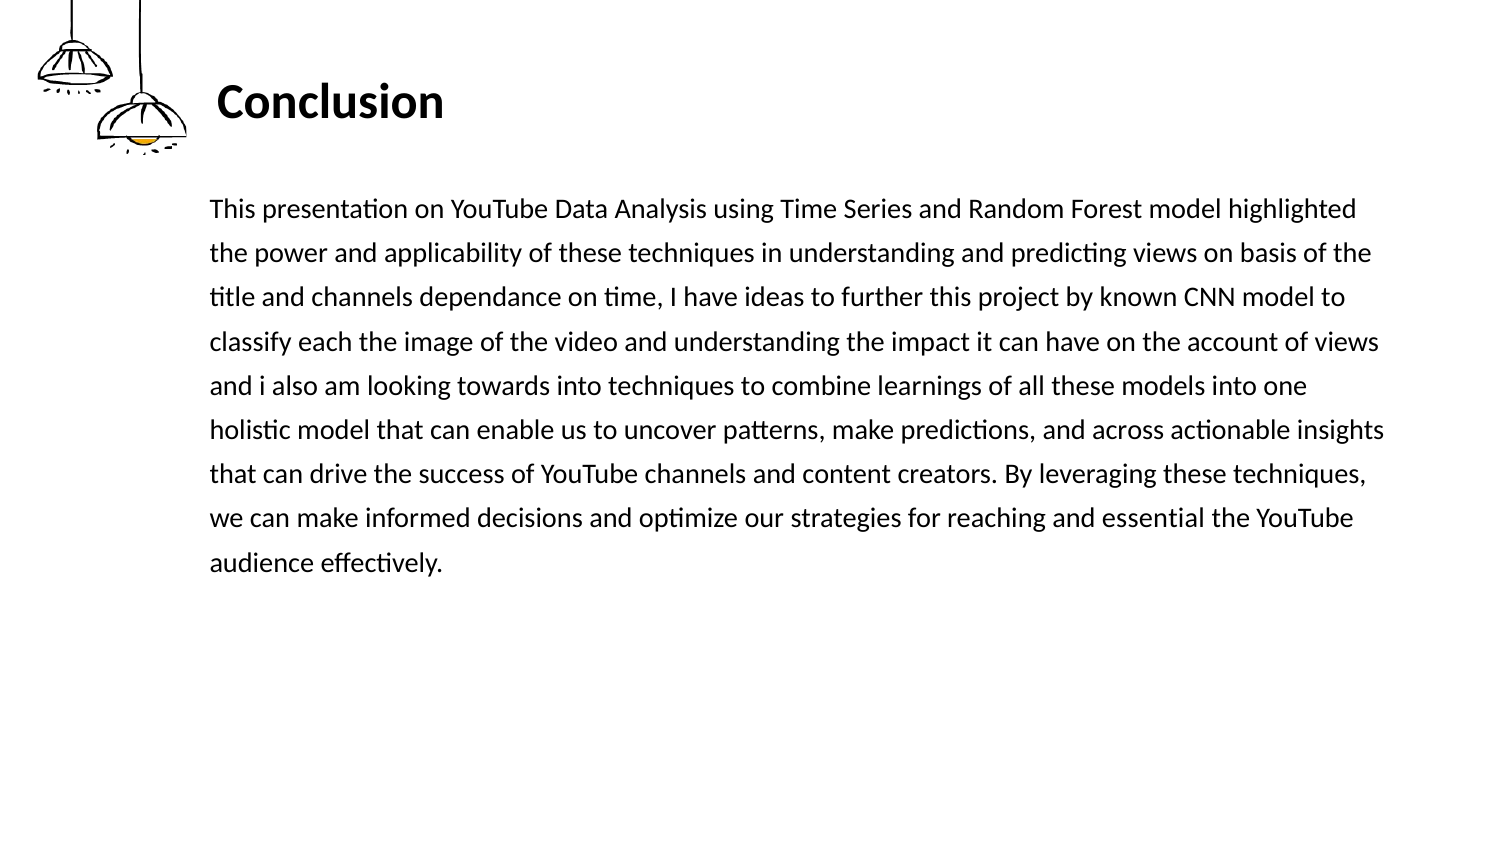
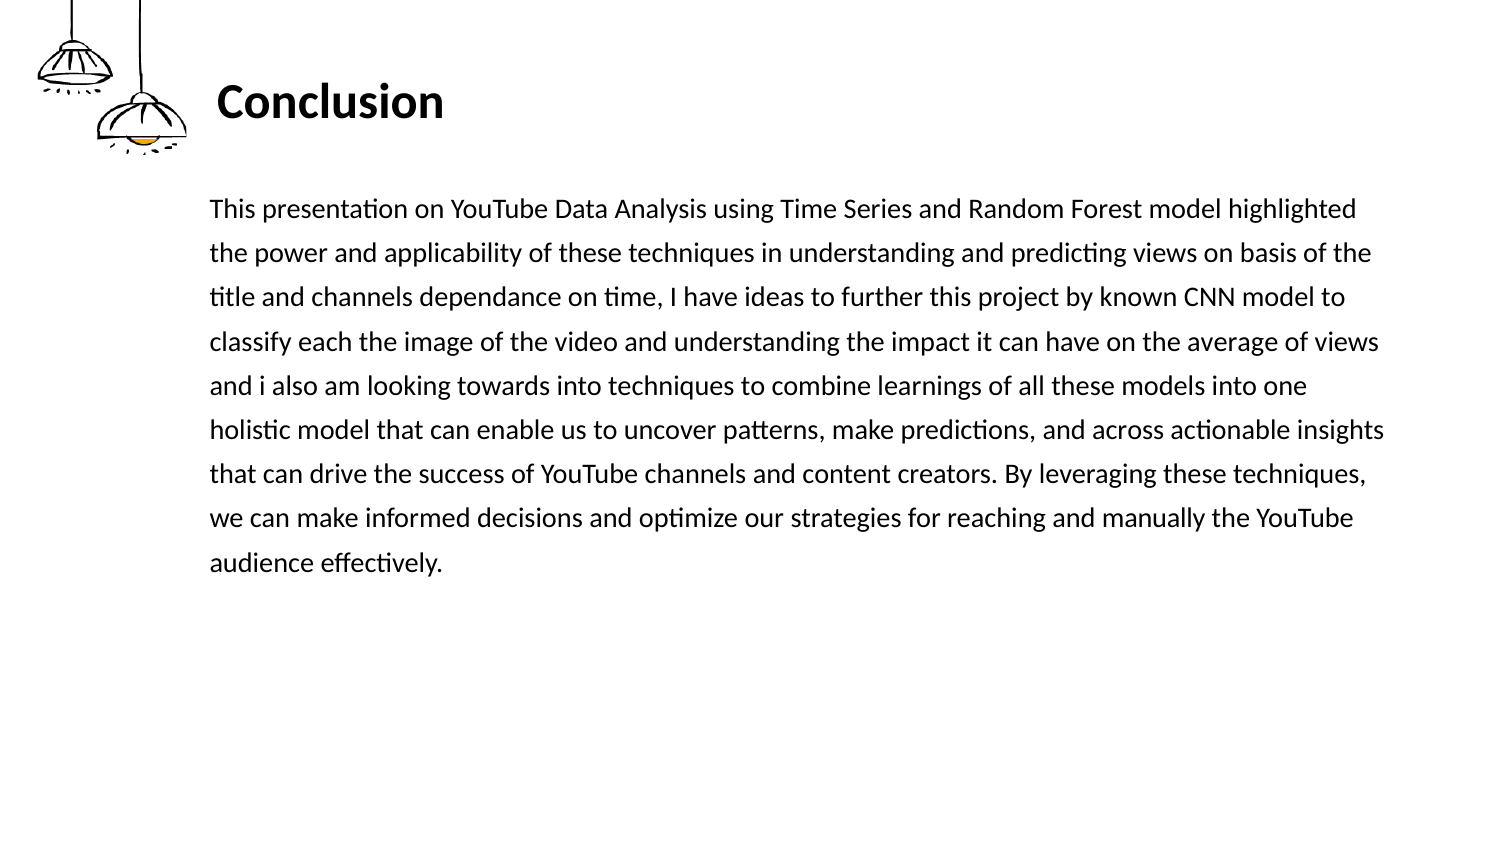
account: account -> average (1233, 342)
essential: essential -> manually (1154, 518)
